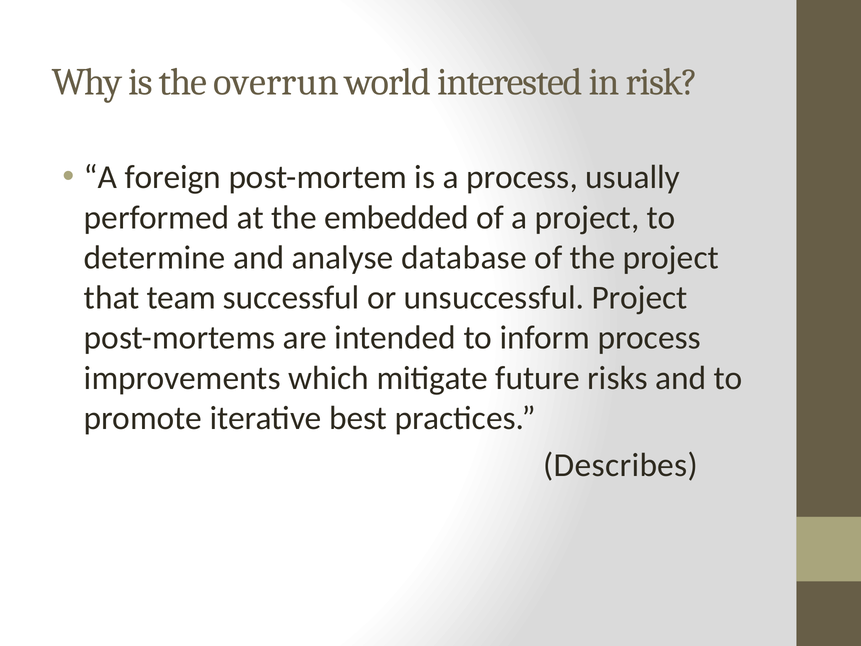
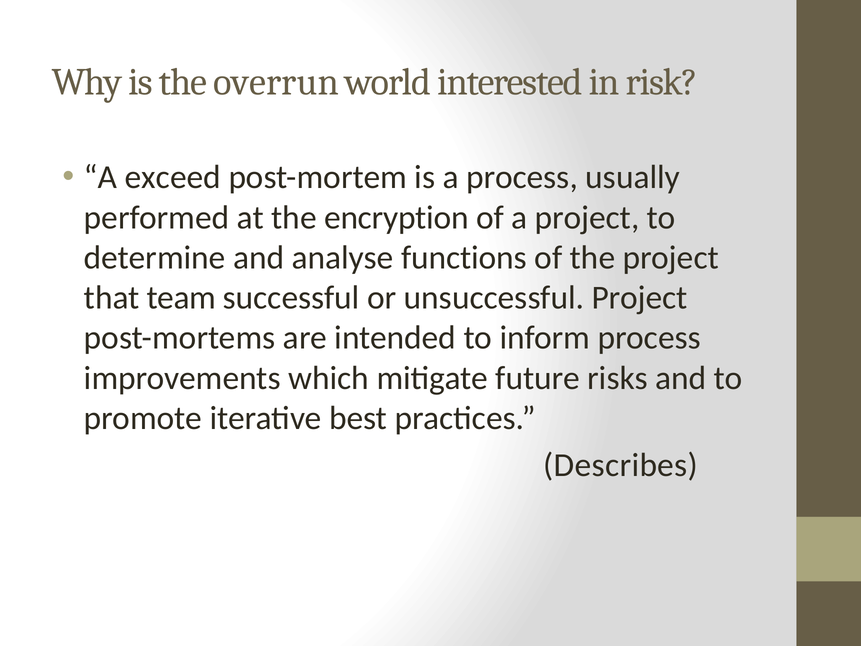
foreign: foreign -> exceed (173, 177)
embedded: embedded -> encryption (397, 217)
database: database -> functions (464, 258)
